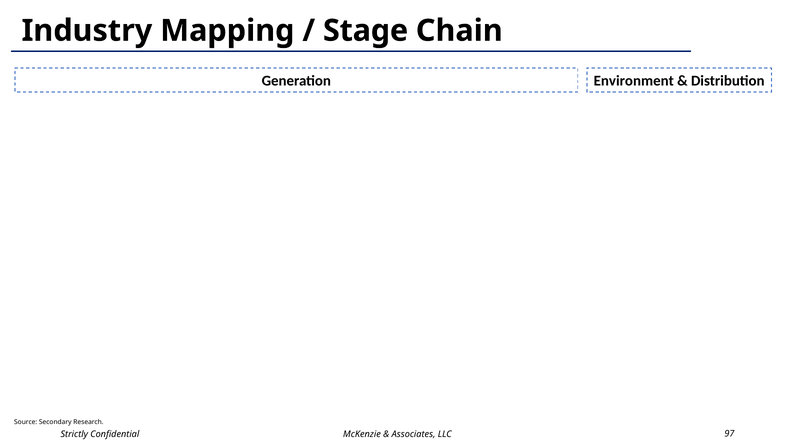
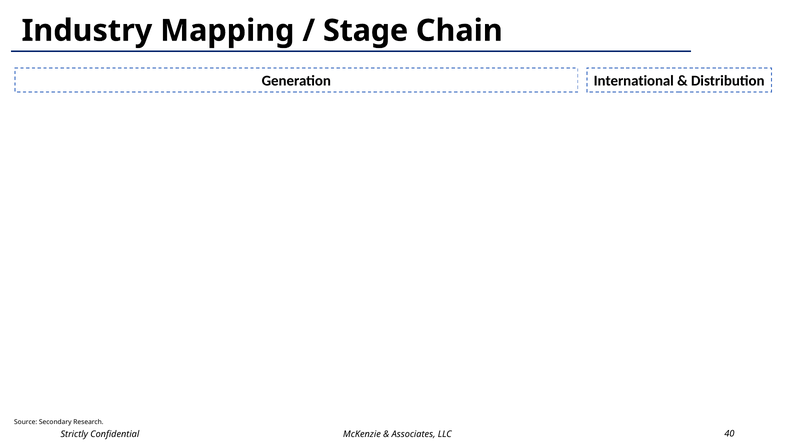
Environment: Environment -> International (634, 81)
97: 97 -> 40 (729, 434)
